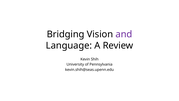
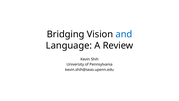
and colour: purple -> blue (124, 34)
